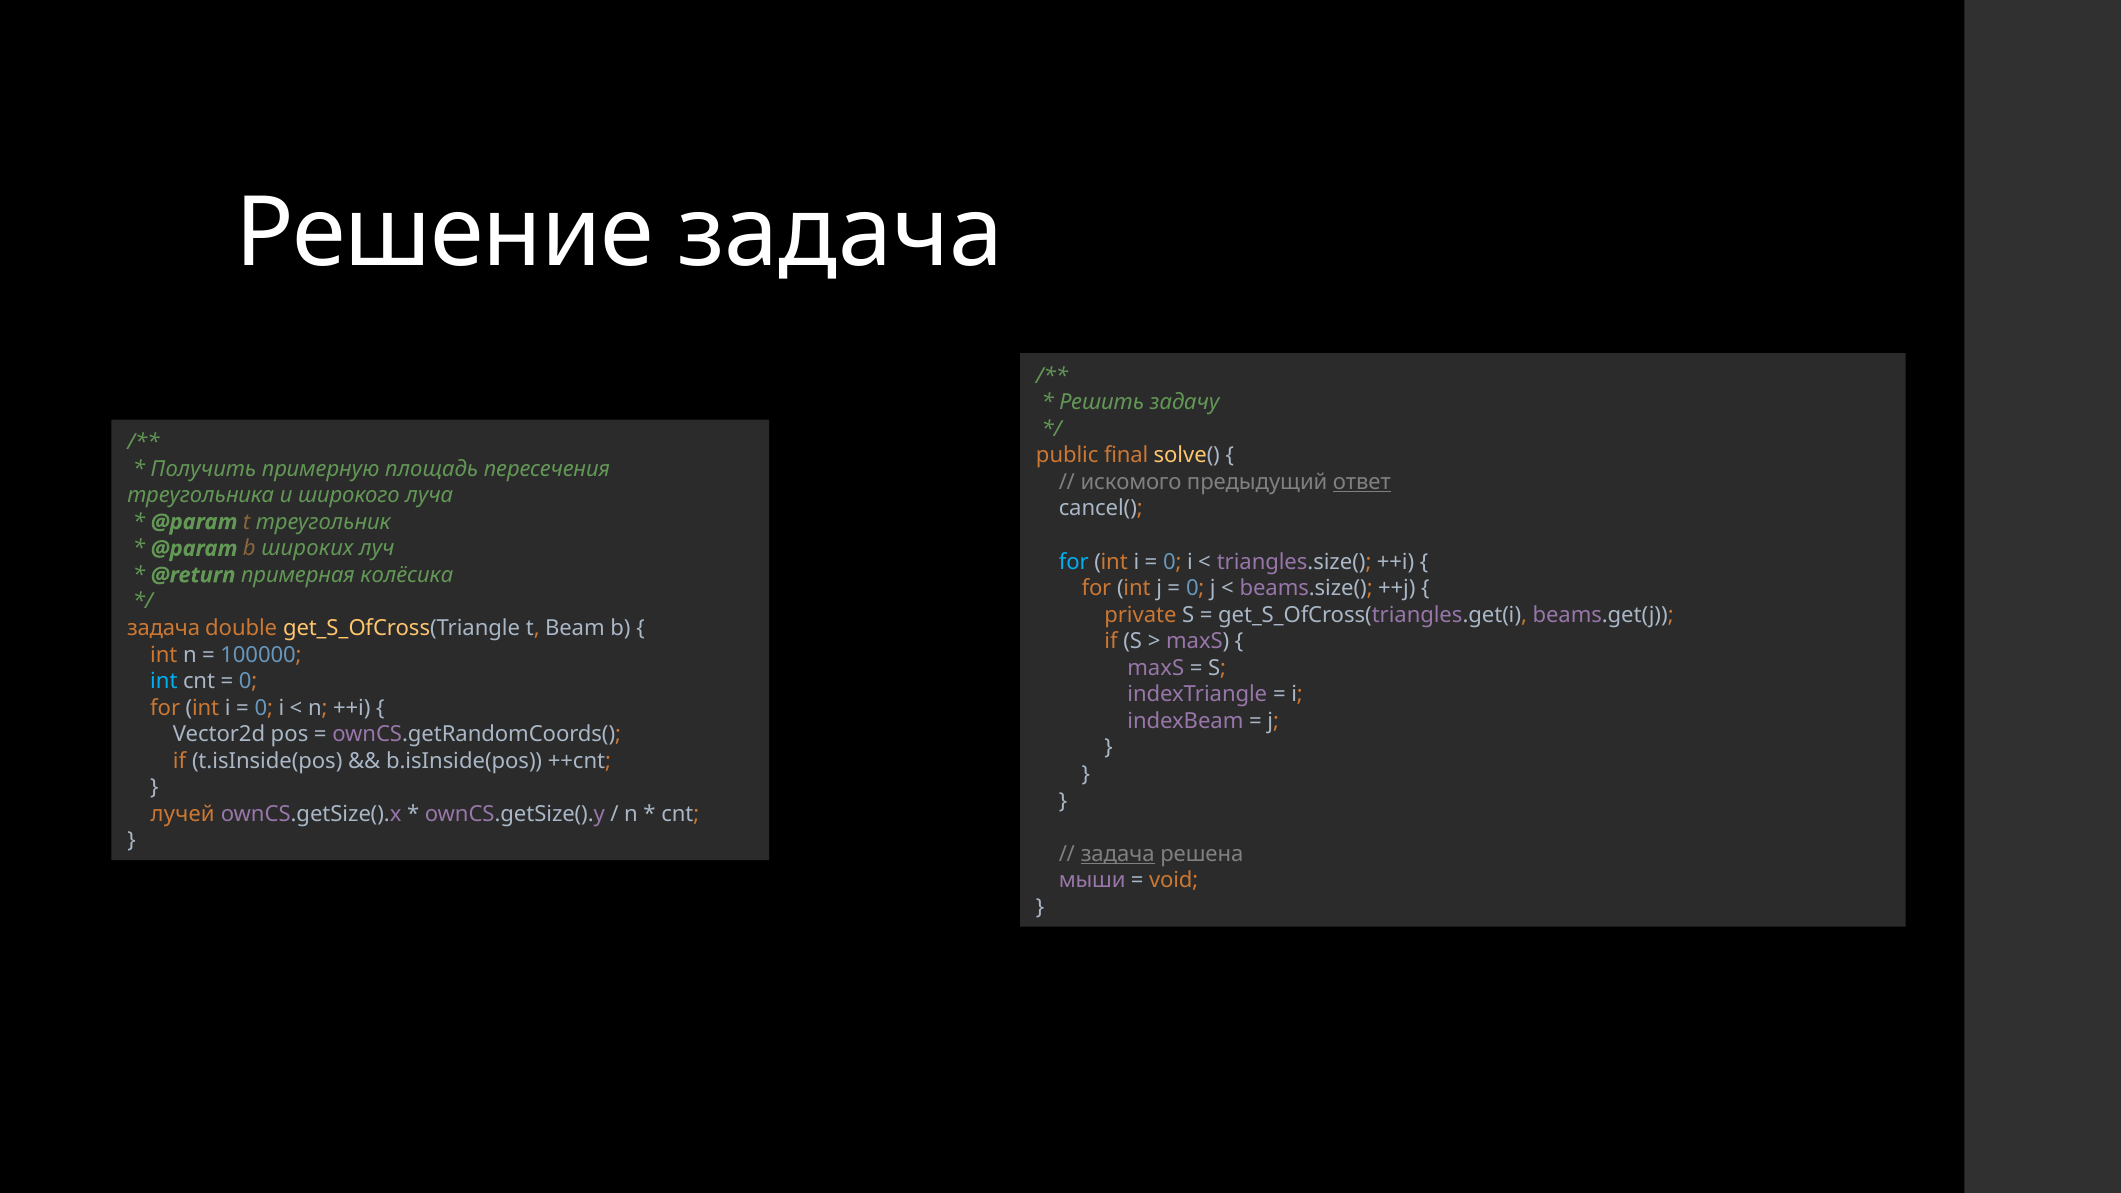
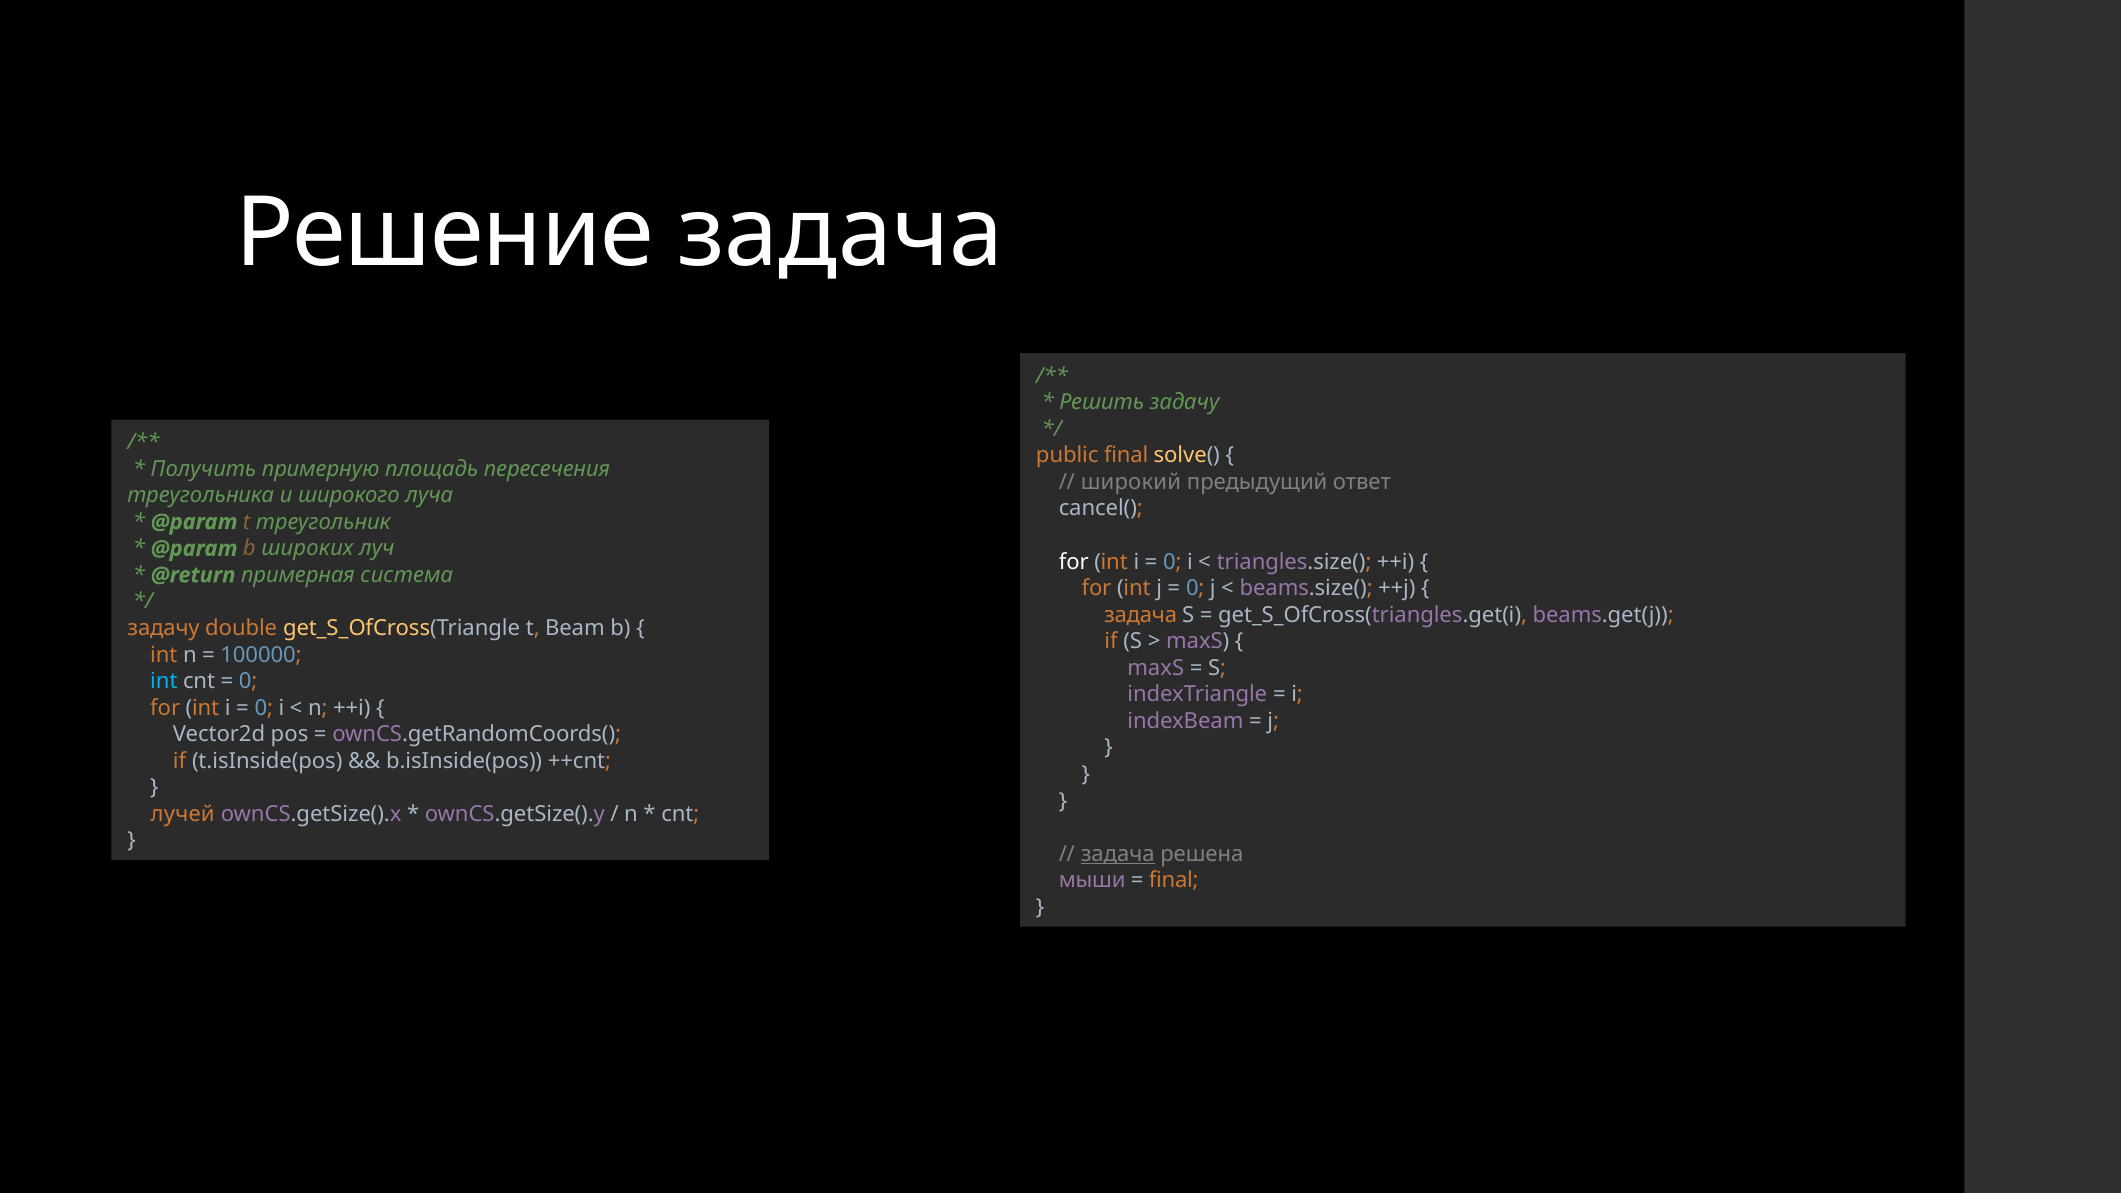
искомого: искомого -> широкий (1131, 482)
ответ underline: present -> none (1362, 482)
for colour: light blue -> white (1074, 562)
колёсика: колёсика -> система (407, 575)
private: private -> задача (1141, 615)
задача: задача -> задачу (164, 628)
void: void -> final (1174, 880)
